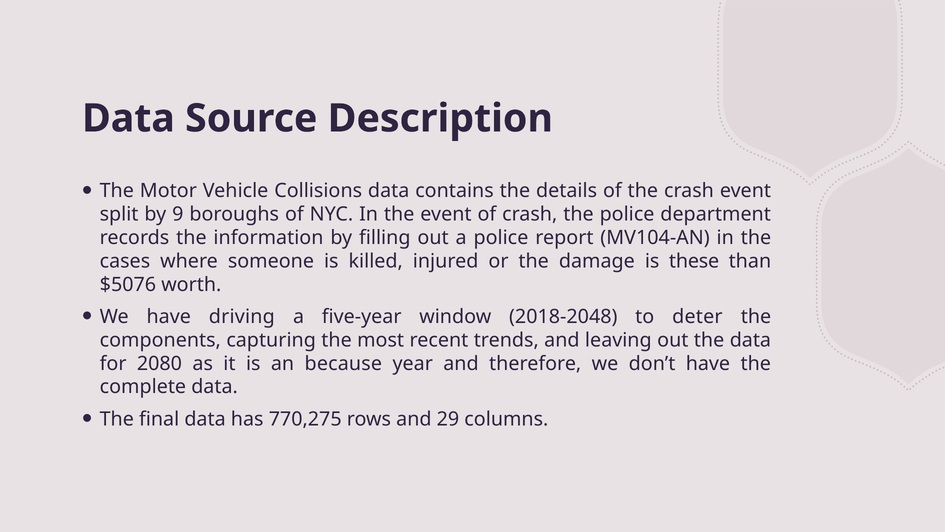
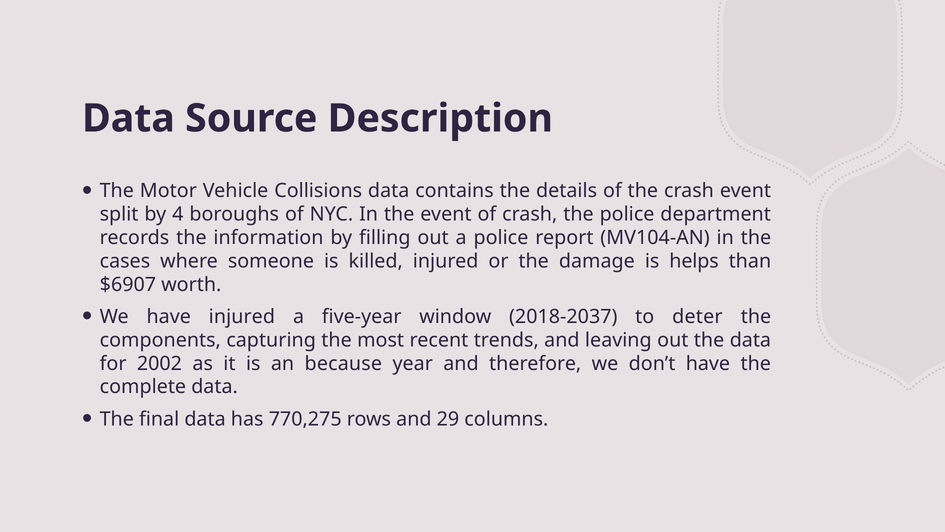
9: 9 -> 4 (178, 214)
these: these -> helps (694, 261)
$5076: $5076 -> $6907 (128, 284)
have driving: driving -> injured (242, 317)
2018-2048: 2018-2048 -> 2018-2037 (563, 317)
2080: 2080 -> 2002 (159, 363)
